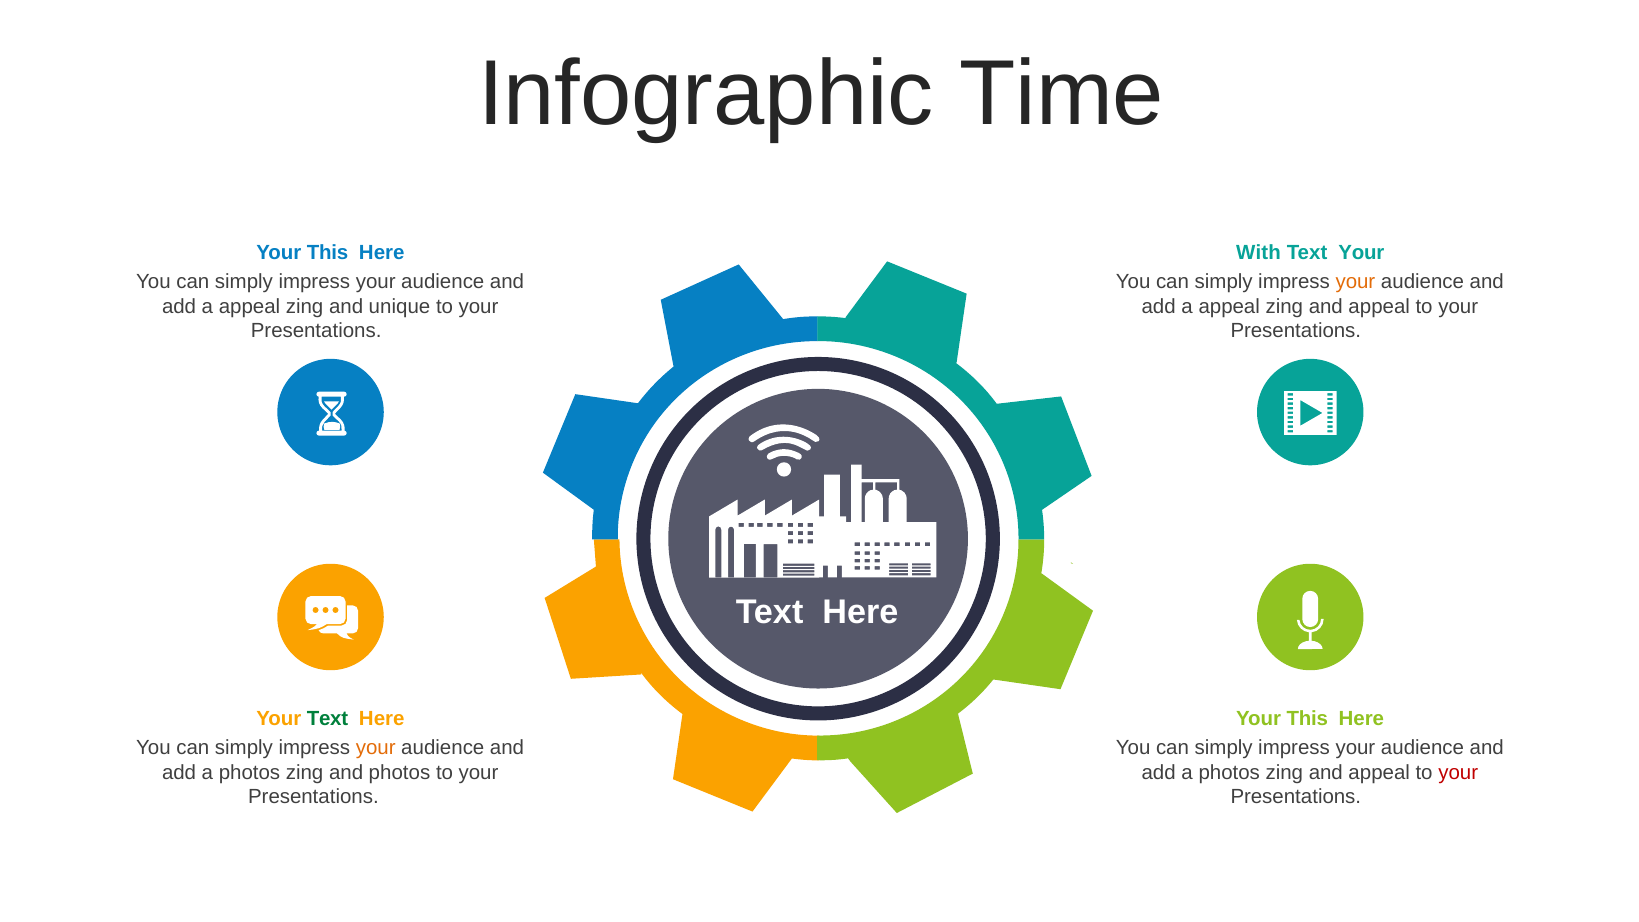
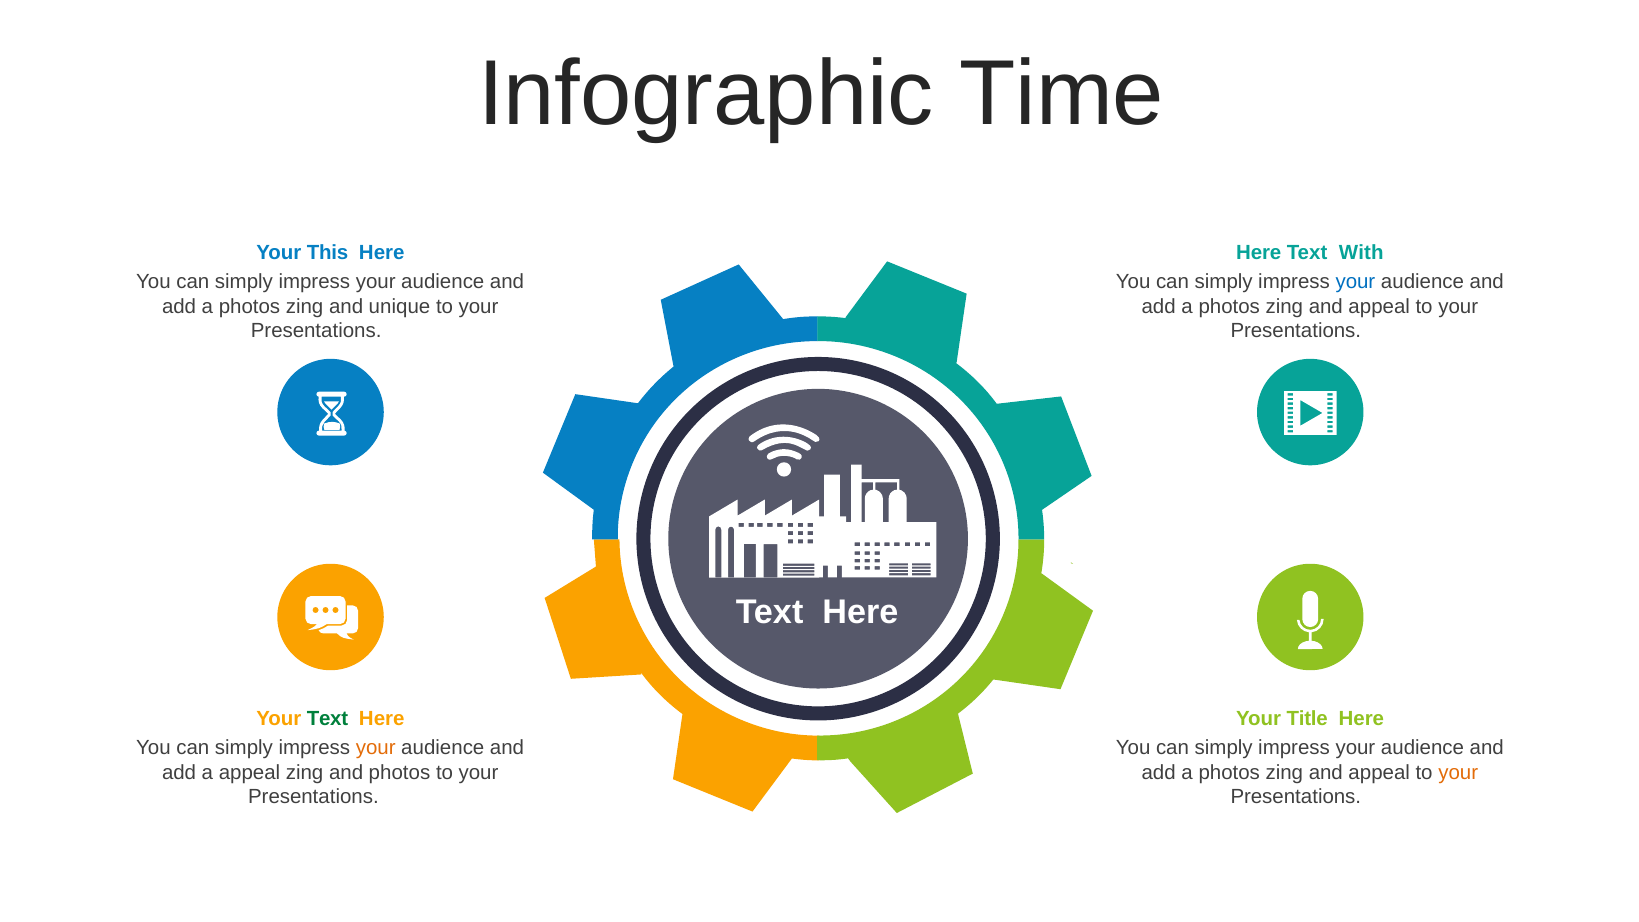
With: With -> Here (1259, 252)
Text Your: Your -> With (1361, 252)
your colour: orange -> blue (1355, 282)
appeal: appeal -> photos (250, 306)
appeal: appeal -> photos (1229, 306)
This: This -> Title (1307, 719)
photos: photos -> appeal (250, 772)
your colour: red -> orange (1458, 772)
